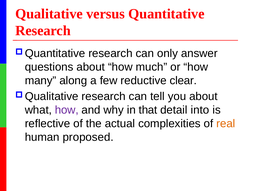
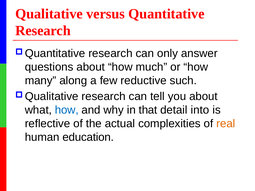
clear: clear -> such (183, 81)
how colour: purple -> blue (67, 110)
proposed: proposed -> education (88, 137)
